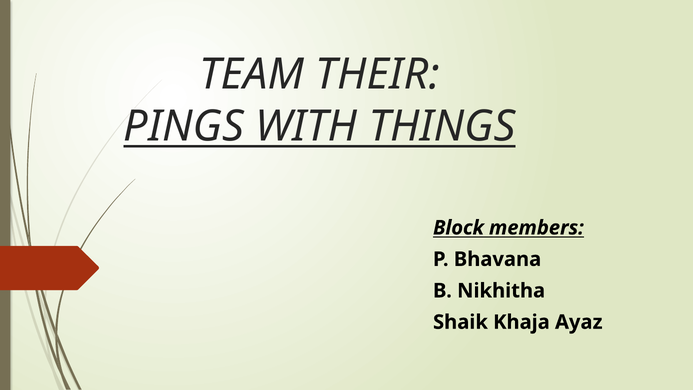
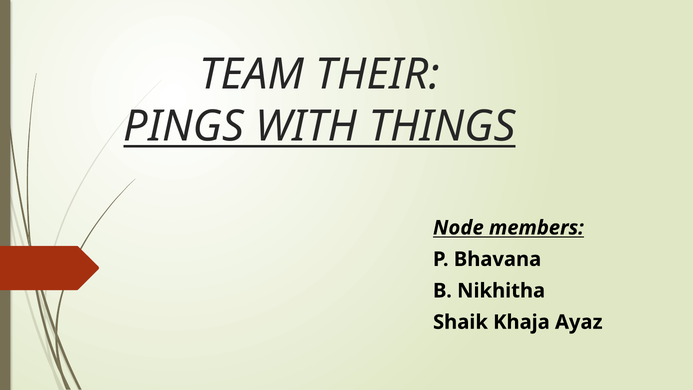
Block: Block -> Node (458, 228)
